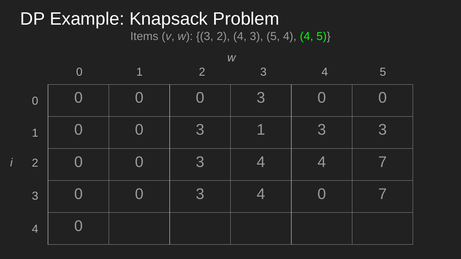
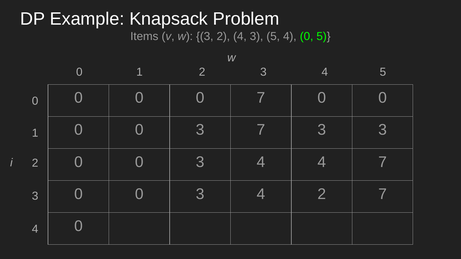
5 4 4: 4 -> 0 (307, 36)
3: 3 -> 7 (261, 98)
3 1: 1 -> 7 (261, 130)
0 3 4 0: 0 -> 2 (322, 194)
